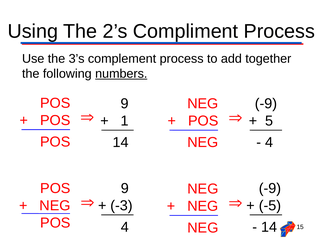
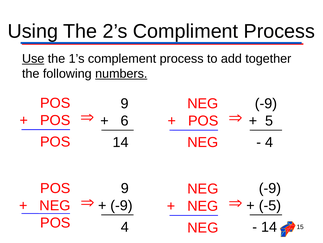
Use underline: none -> present (33, 58)
3’s: 3’s -> 1’s (77, 58)
1: 1 -> 6 (125, 121)
-3: -3 -> -9 (122, 205)
